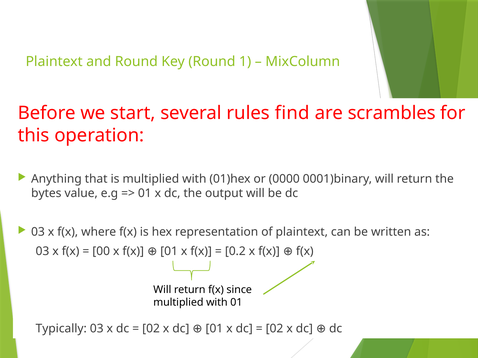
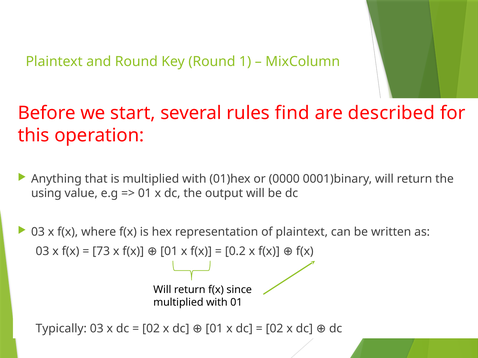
scrambles: scrambles -> described (392, 113)
bytes: bytes -> using (46, 194)
00: 00 -> 73 (101, 252)
